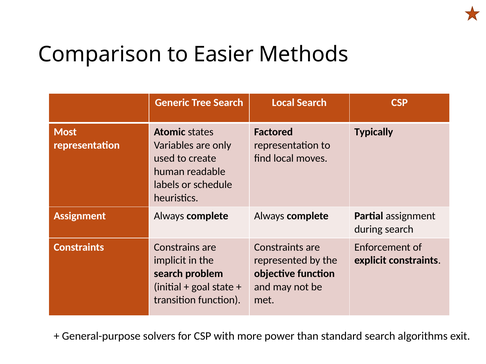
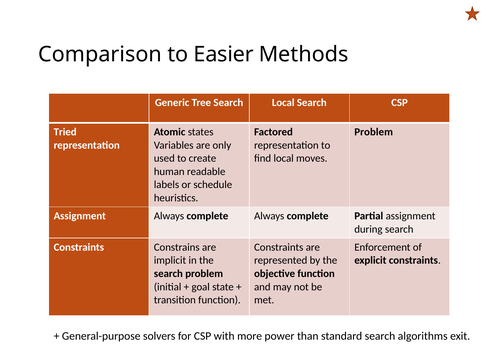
Most: Most -> Tried (65, 132)
Typically: Typically -> Problem (374, 132)
